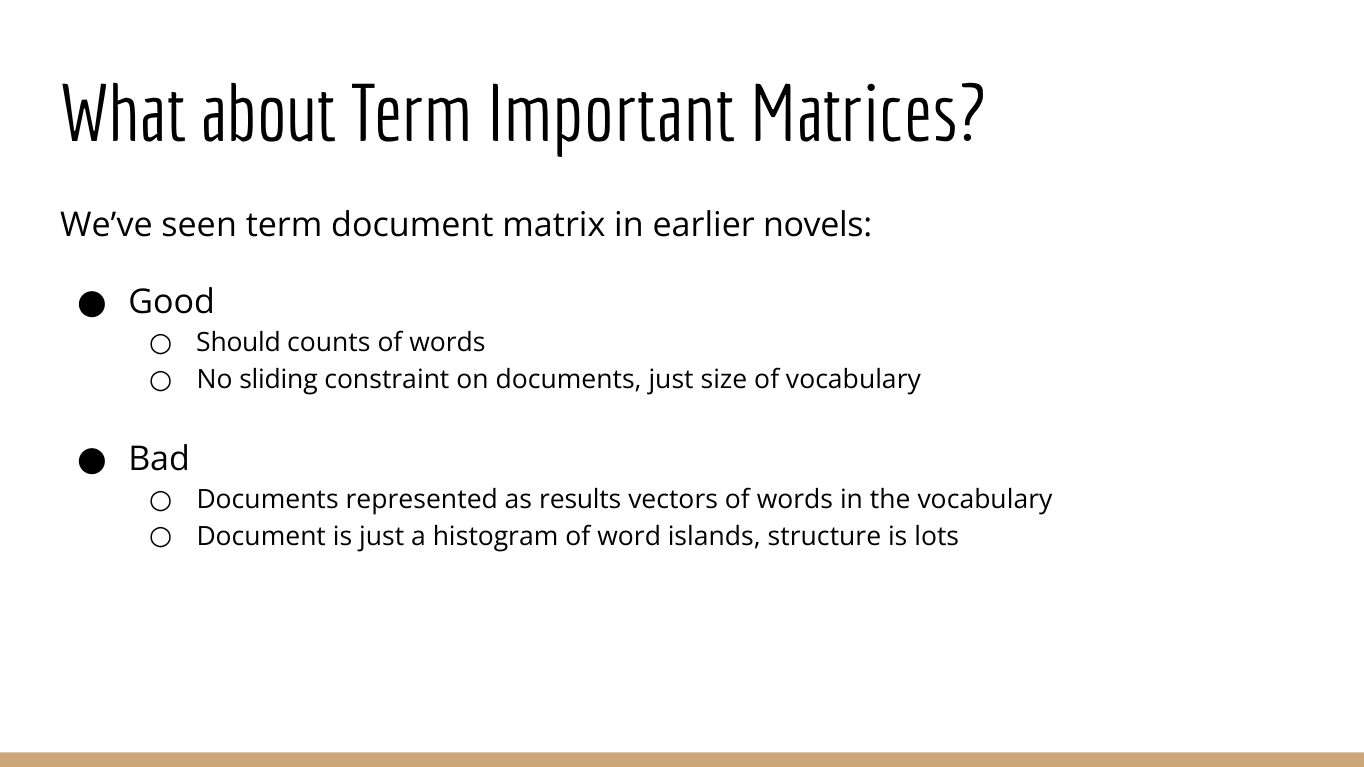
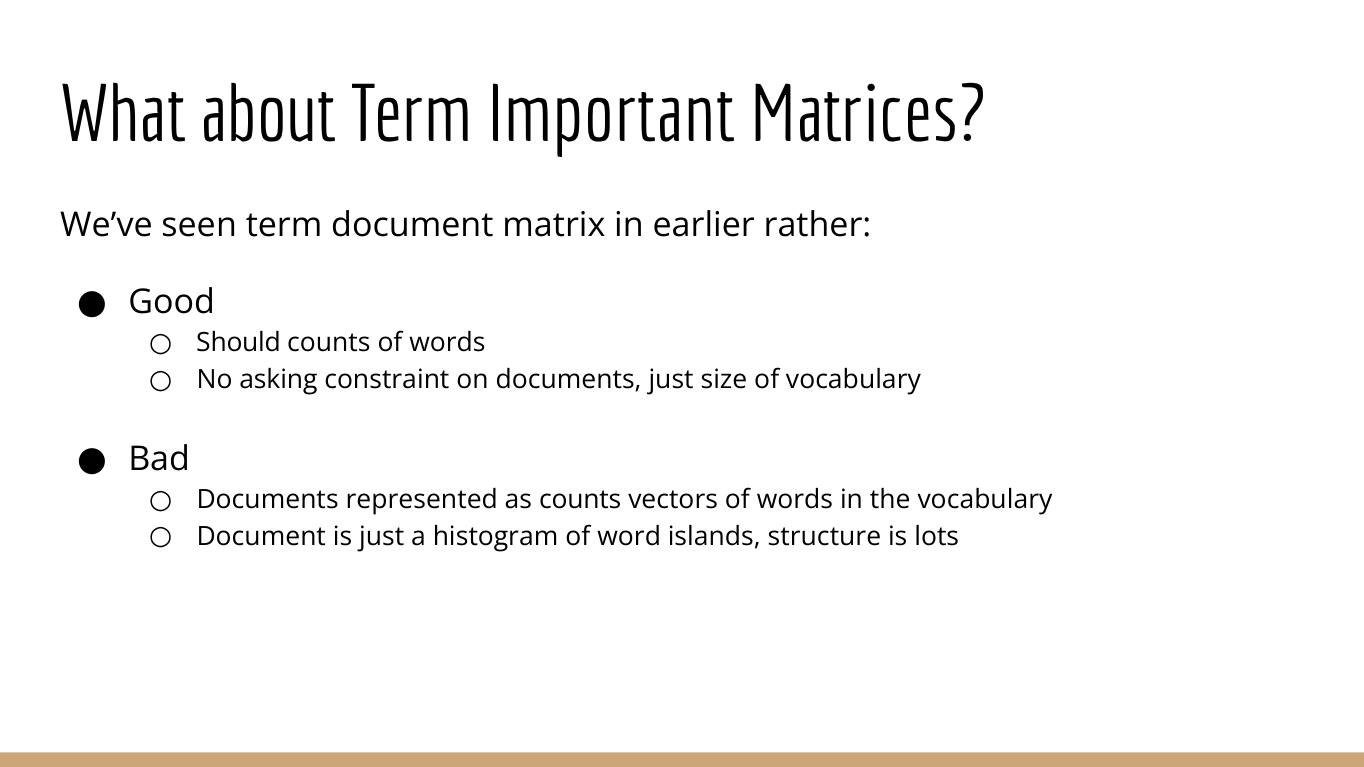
novels: novels -> rather (817, 225)
sliding: sliding -> asking (278, 380)
as results: results -> counts (580, 500)
